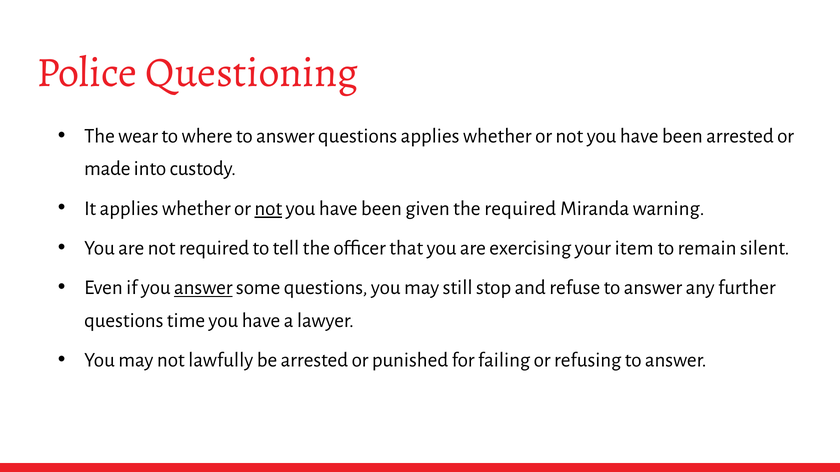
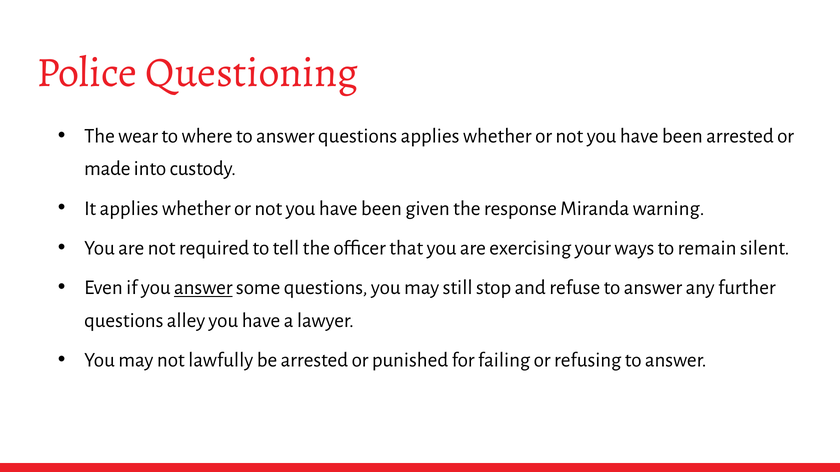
not underline: present -> none (268, 208)
the required: required -> response (520, 208)
item: item -> ways (634, 248)
time: time -> alley (186, 321)
